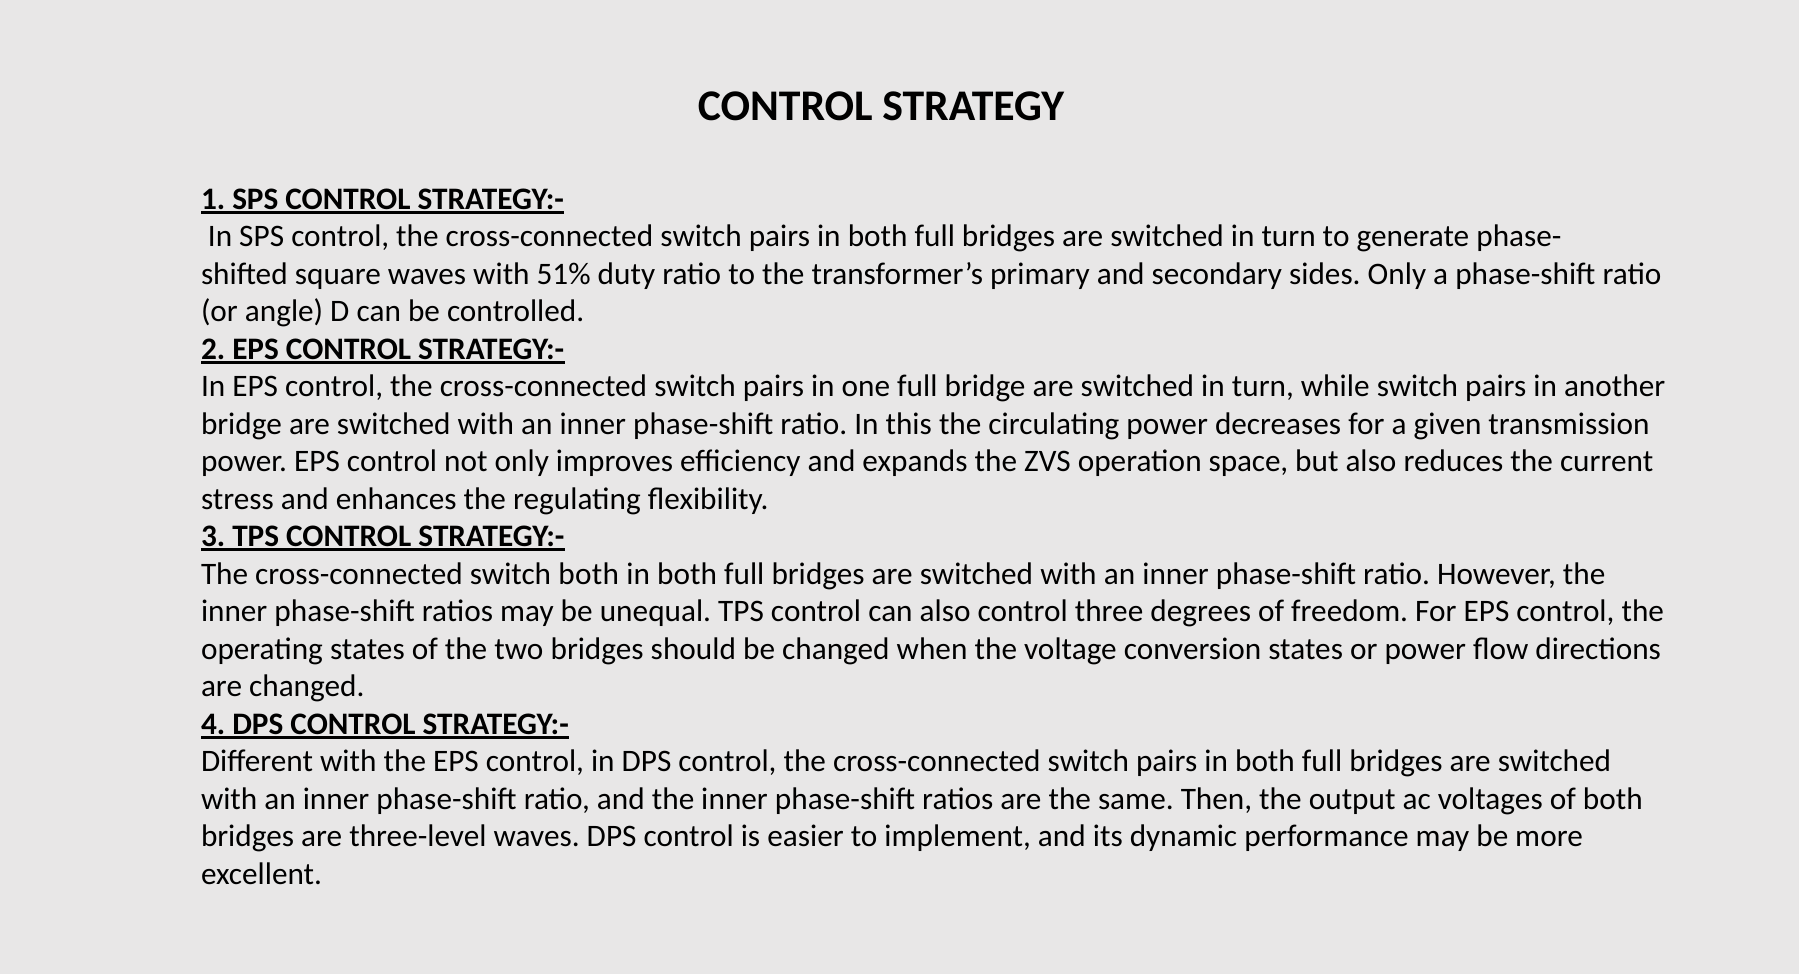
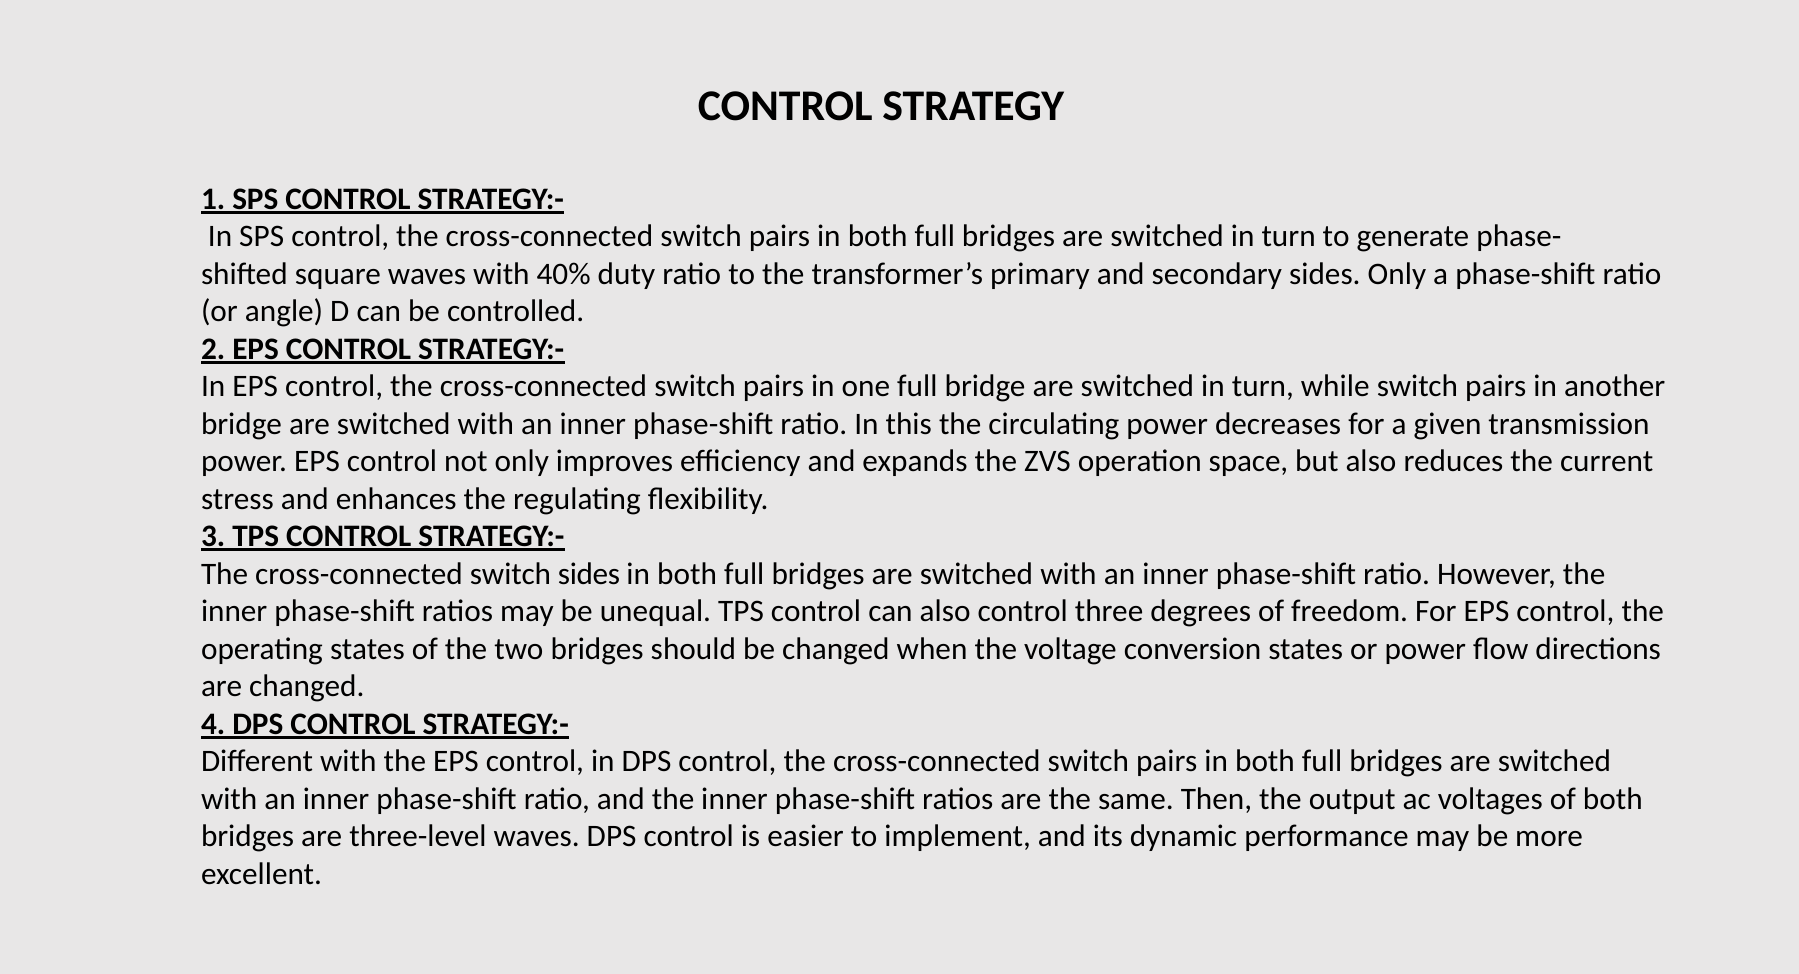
51%: 51% -> 40% (564, 274)
switch both: both -> sides (589, 574)
